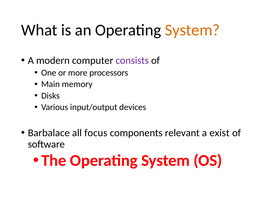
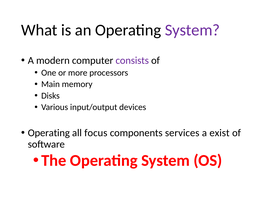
System colour: orange -> purple (192, 30)
Barbalace: Barbalace -> Operating (49, 133)
relevant: relevant -> services (182, 133)
